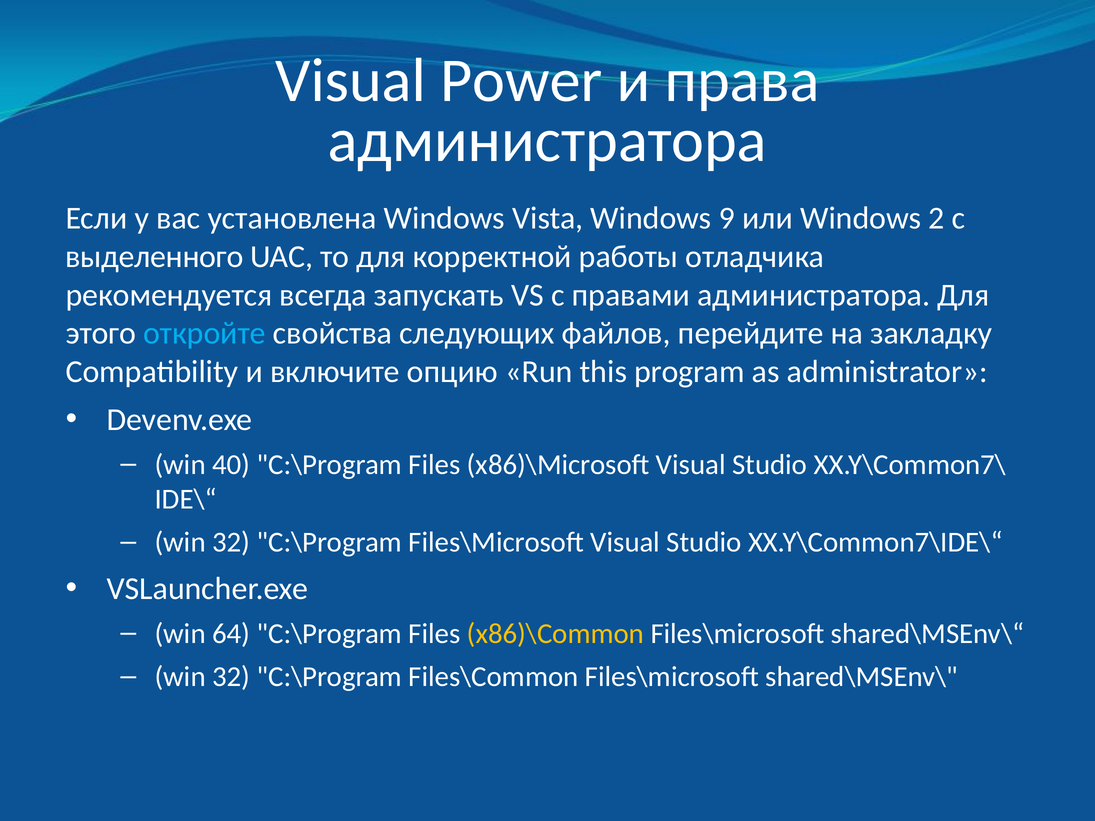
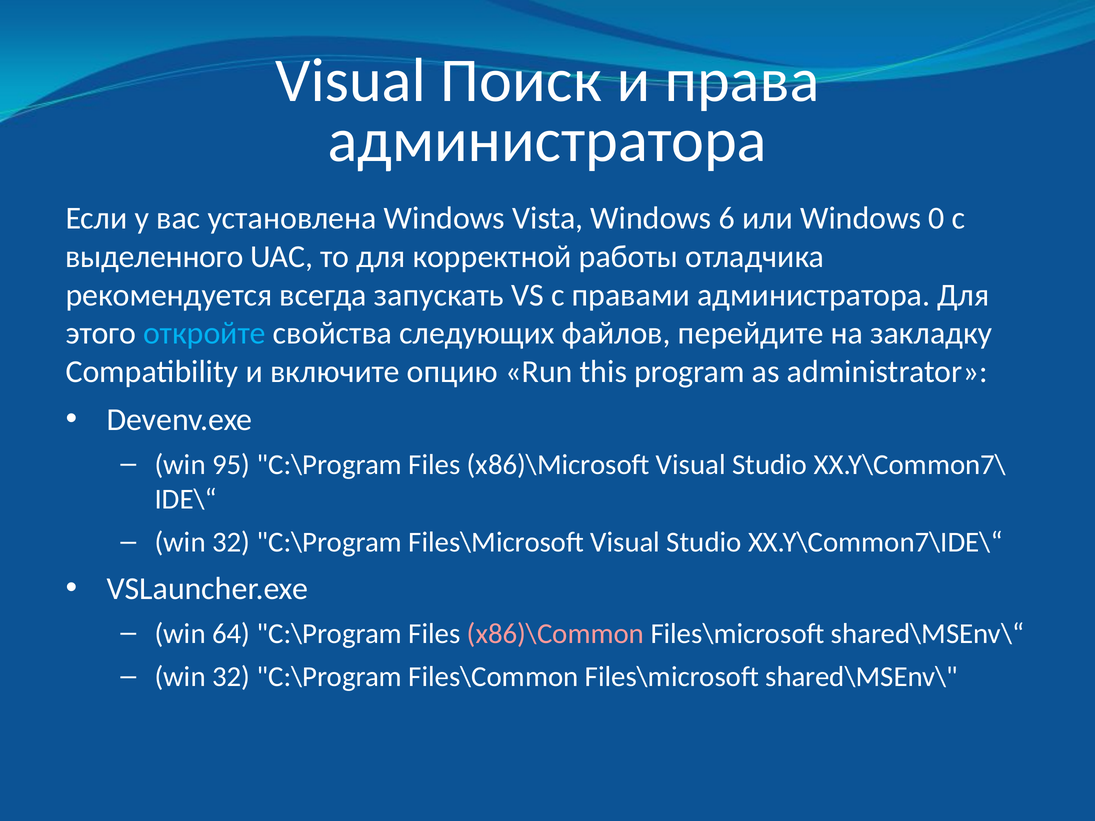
Power: Power -> Поиск (521, 81)
9: 9 -> 6 (727, 219)
2: 2 -> 0 (936, 219)
40: 40 -> 95 (231, 465)
x86)\Common colour: yellow -> pink (555, 634)
